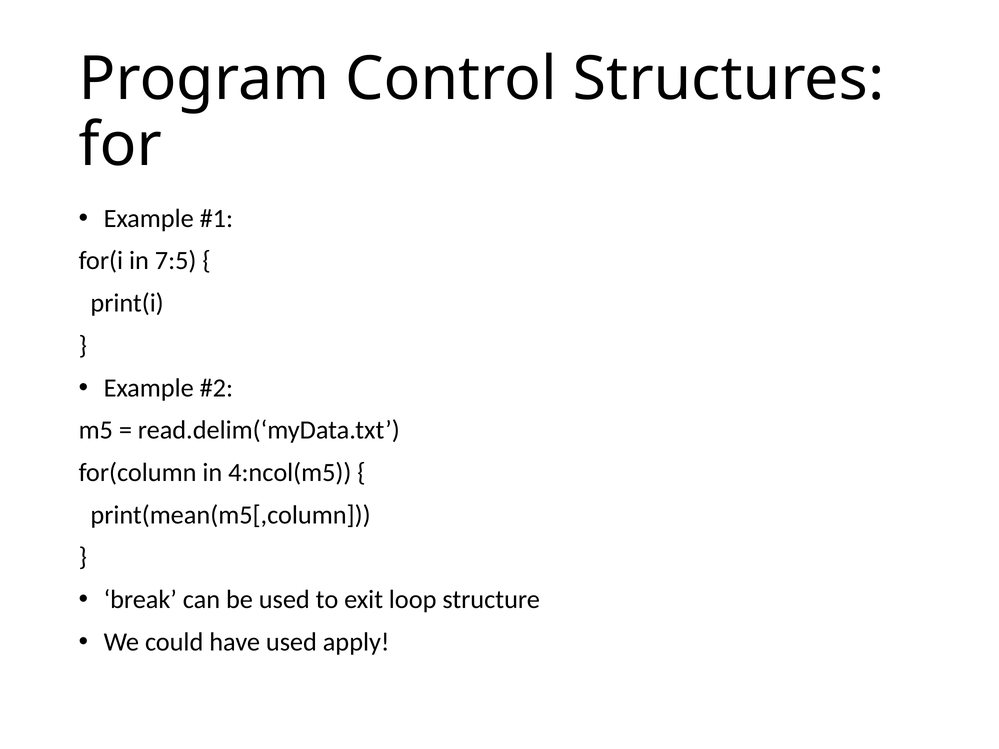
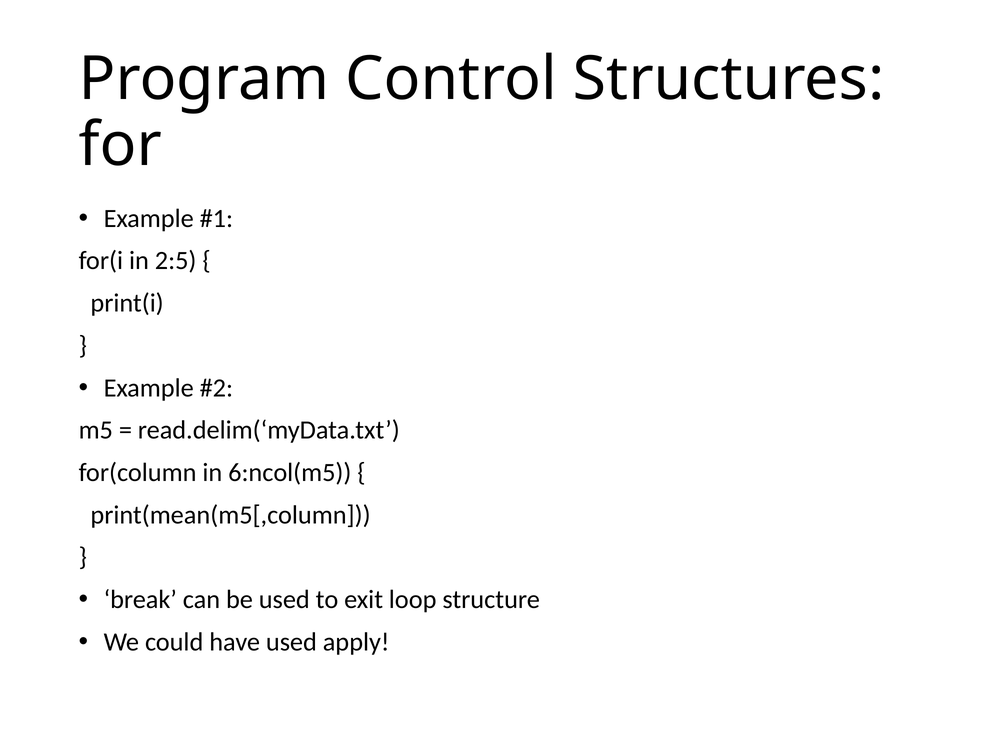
7:5: 7:5 -> 2:5 (176, 261)
4:ncol(m5: 4:ncol(m5 -> 6:ncol(m5 (290, 473)
